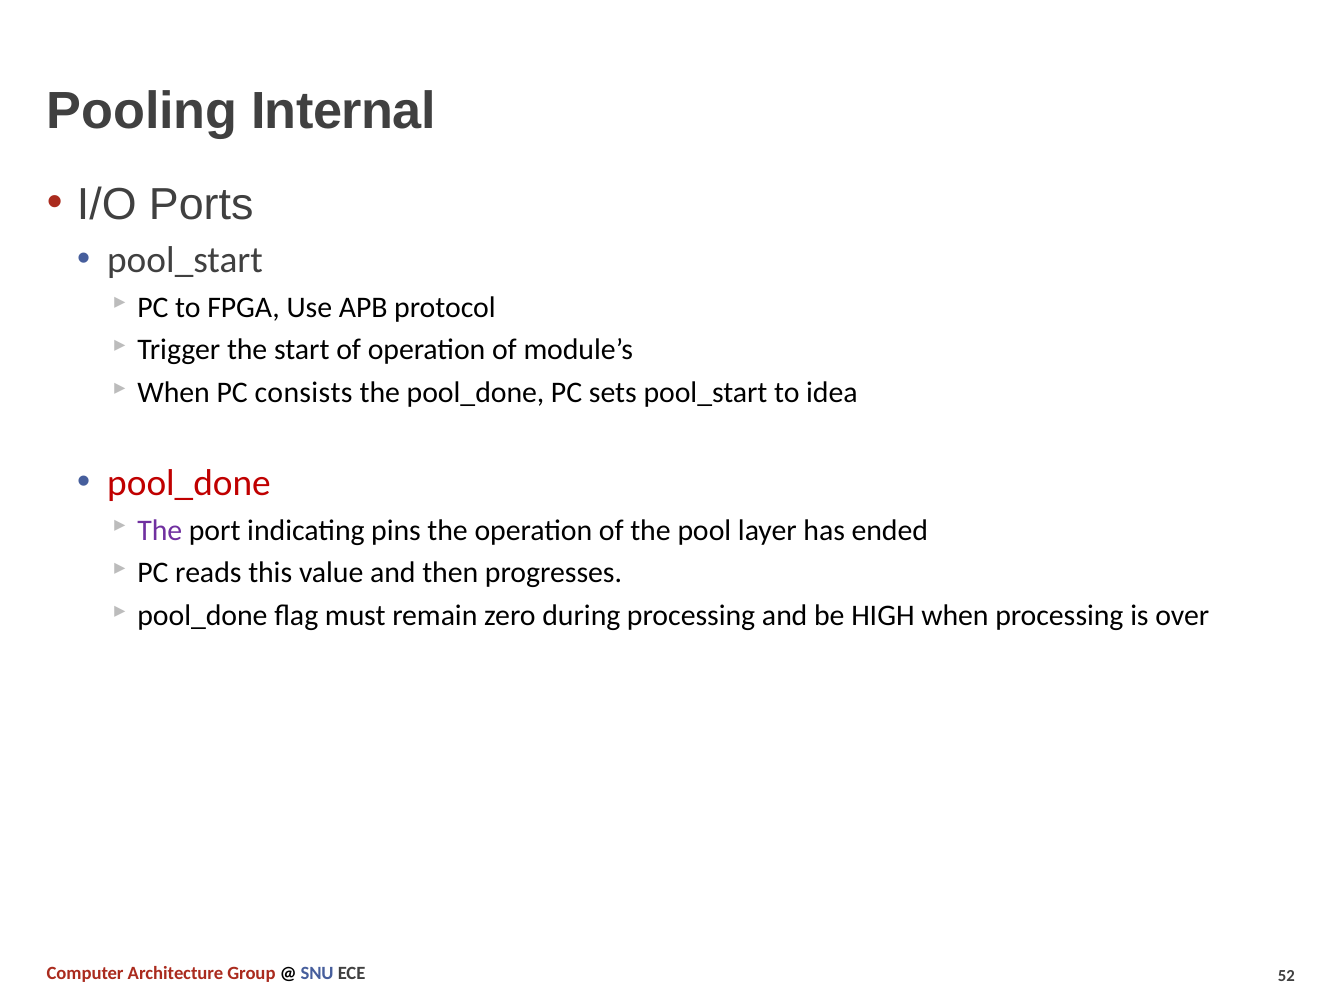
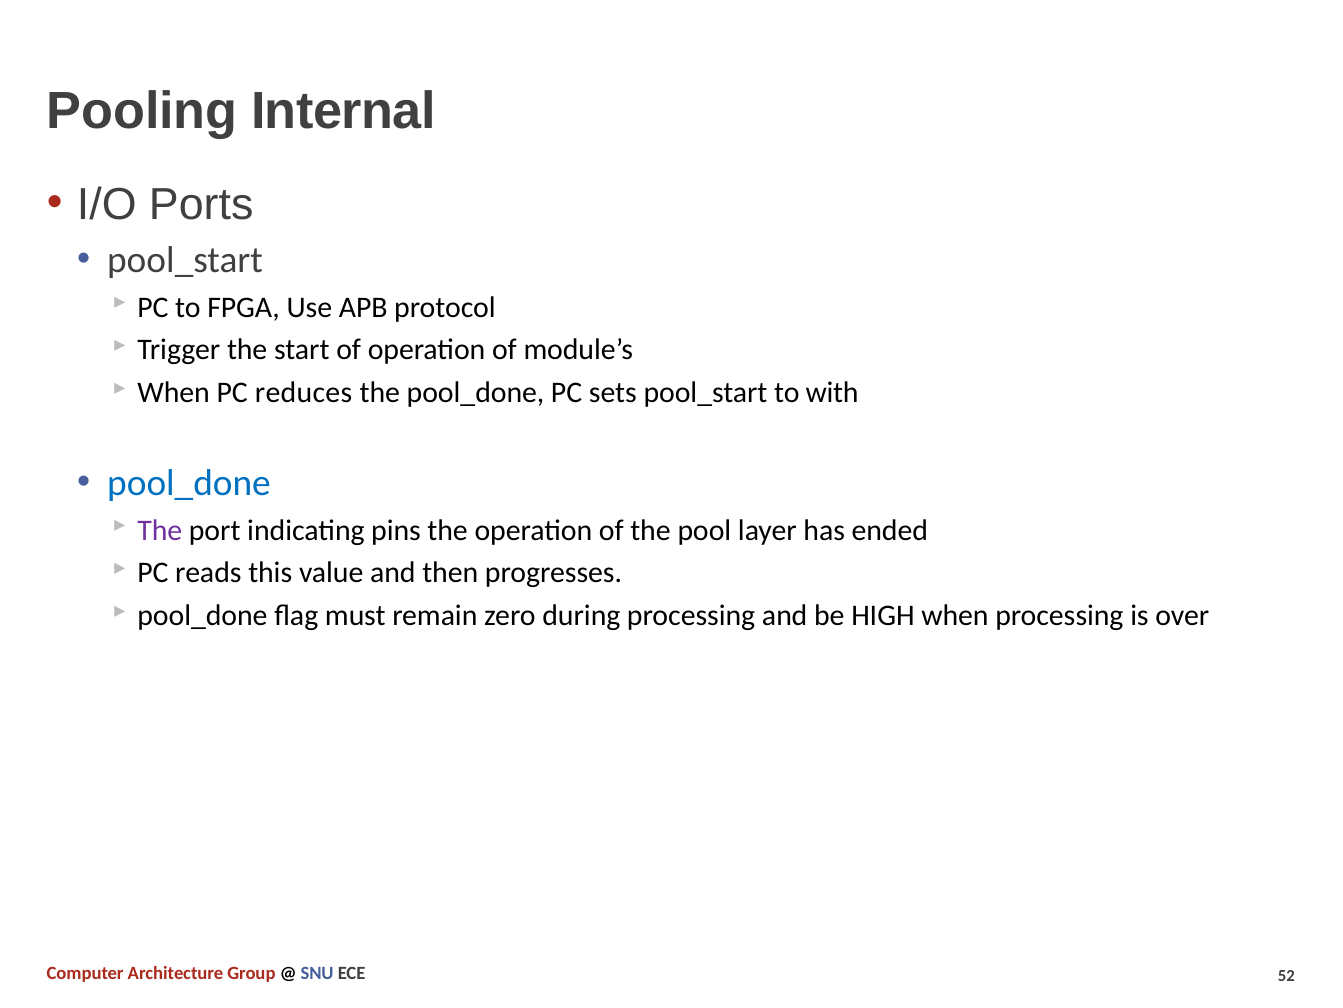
consists: consists -> reduces (304, 392)
idea: idea -> with (832, 392)
pool_done colour: red -> blue (189, 483)
